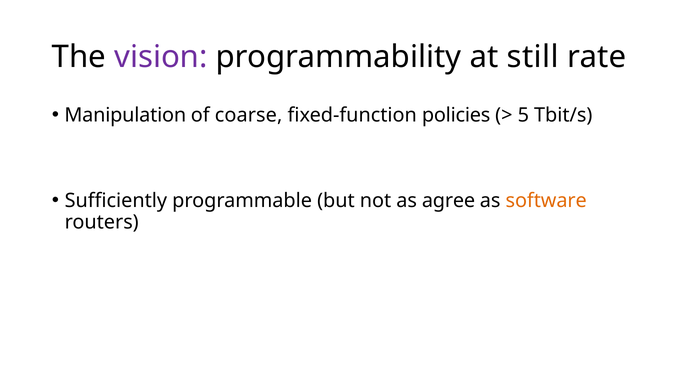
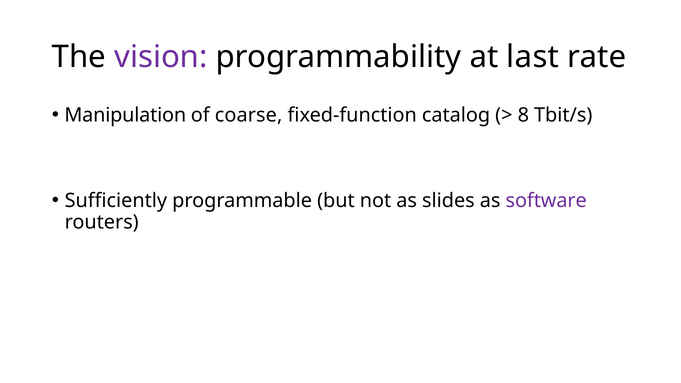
still: still -> last (533, 57)
policies: policies -> catalog (456, 115)
5: 5 -> 8 (523, 115)
agree: agree -> slides (448, 201)
software colour: orange -> purple (546, 201)
